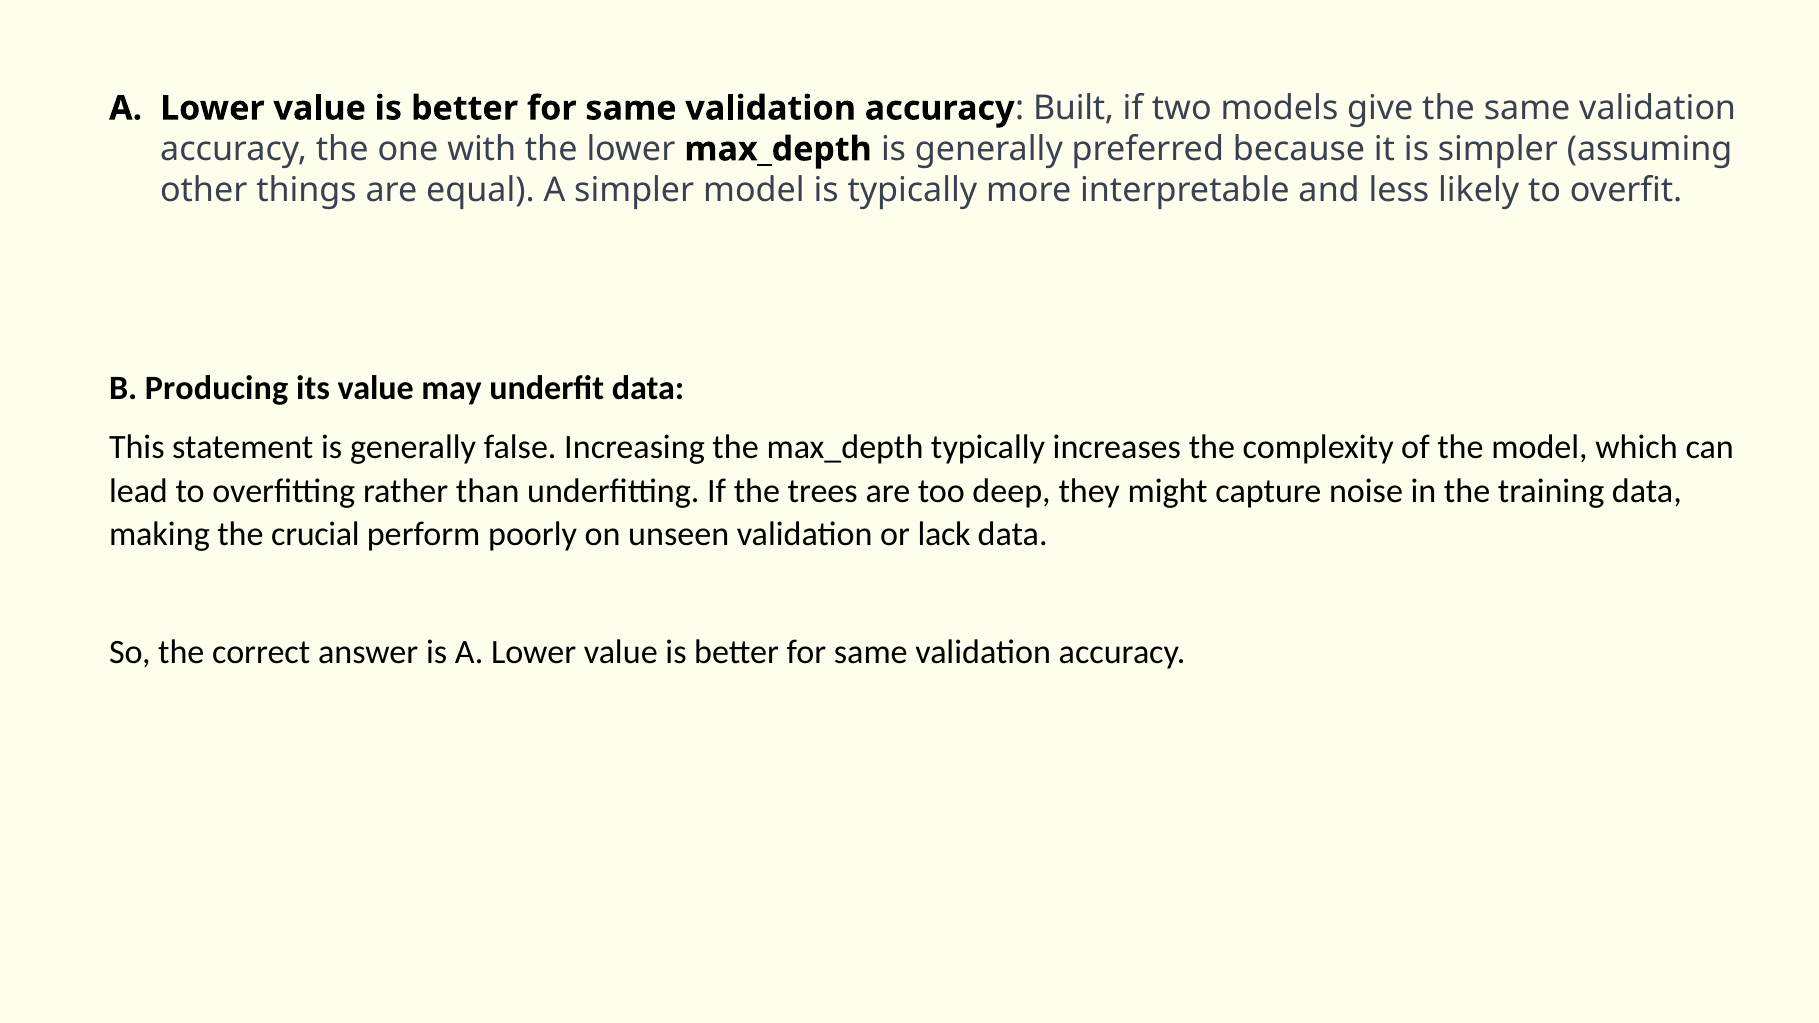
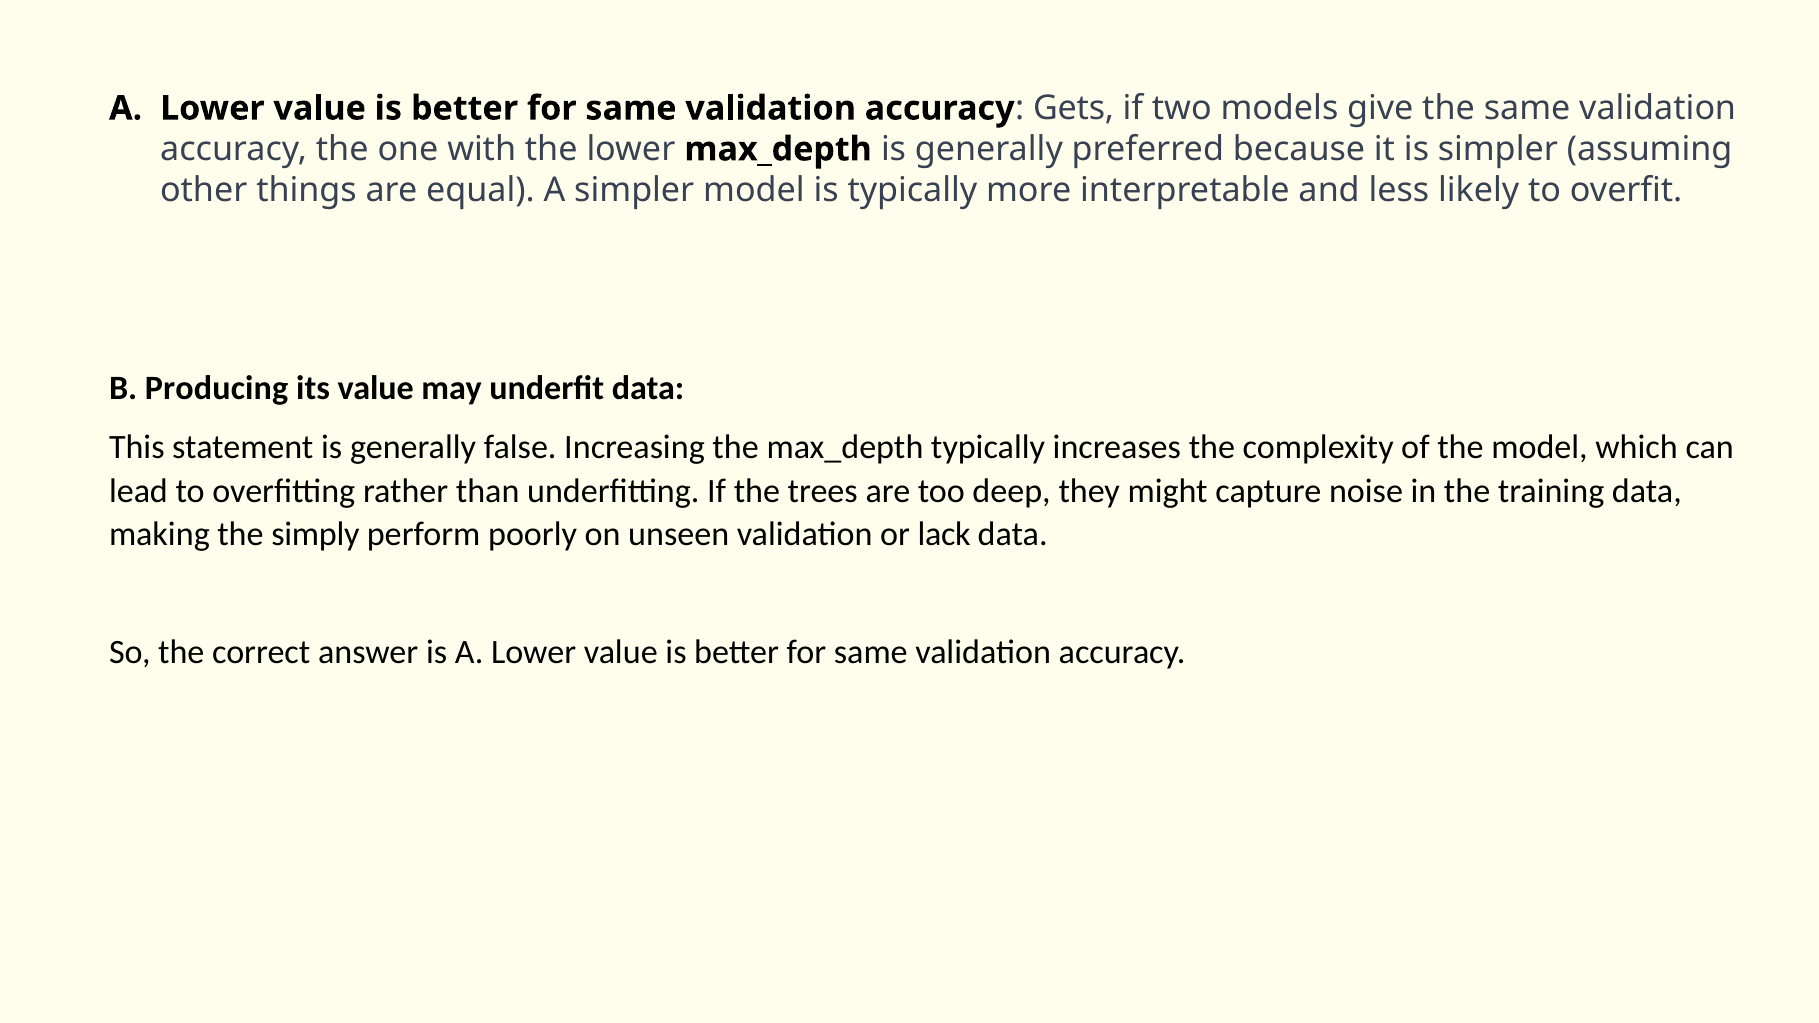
Built: Built -> Gets (1074, 108)
crucial: crucial -> simply (315, 535)
